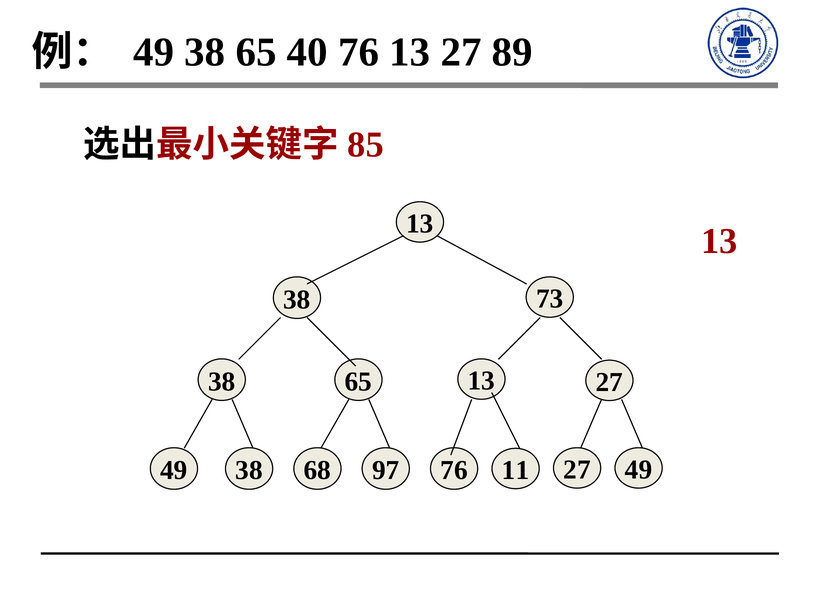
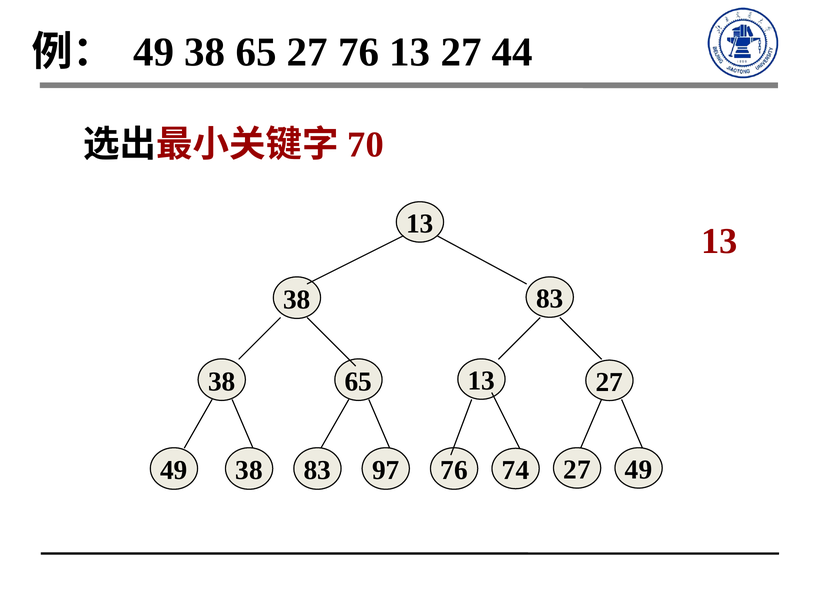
65 40: 40 -> 27 (307, 52)
89: 89 -> 44 (512, 52)
85: 85 -> 70 (366, 145)
38 73: 73 -> 83 (550, 299)
49 68: 68 -> 83 (317, 470)
11: 11 -> 74 (516, 470)
